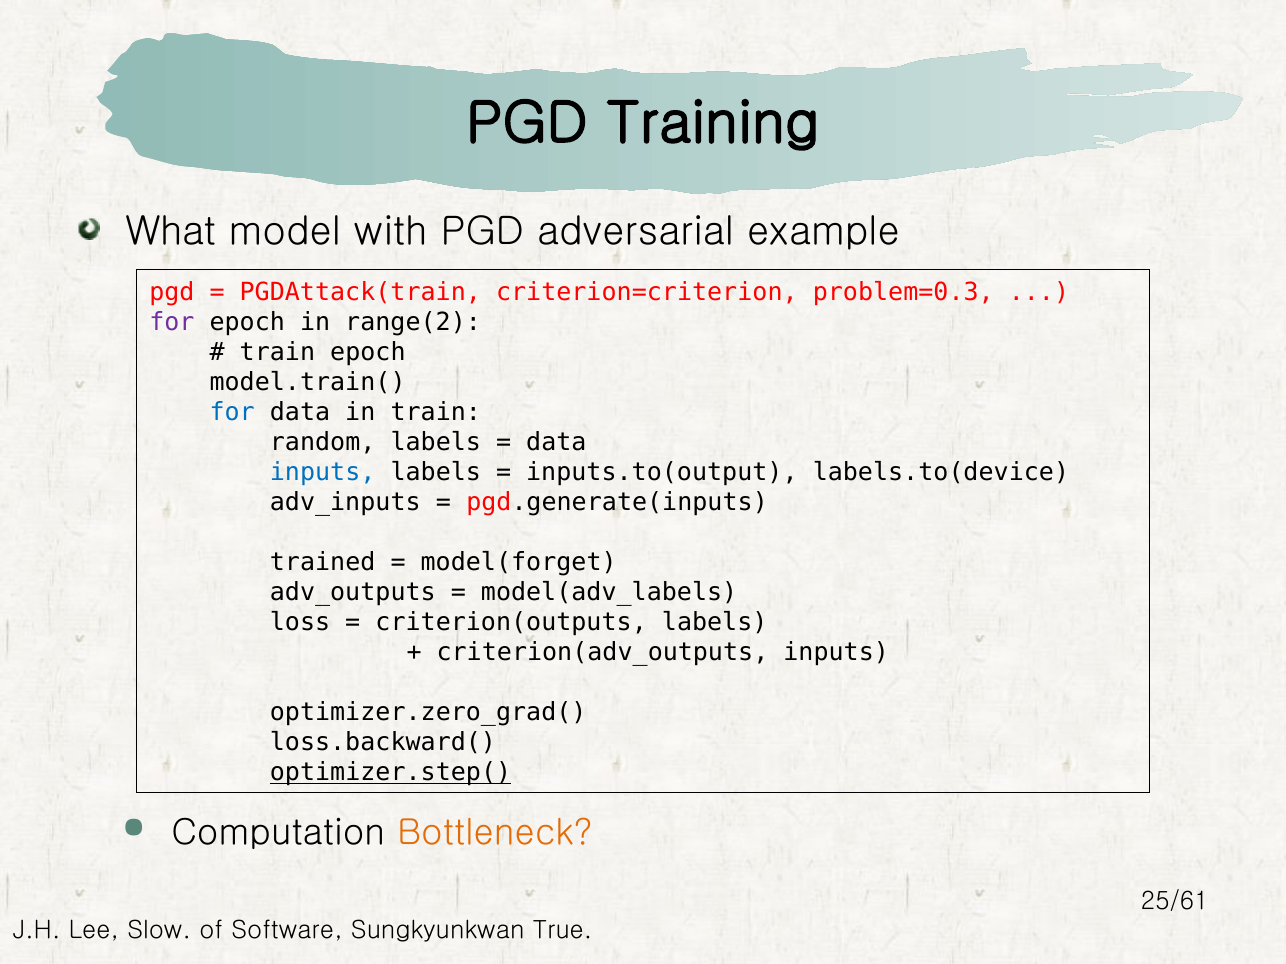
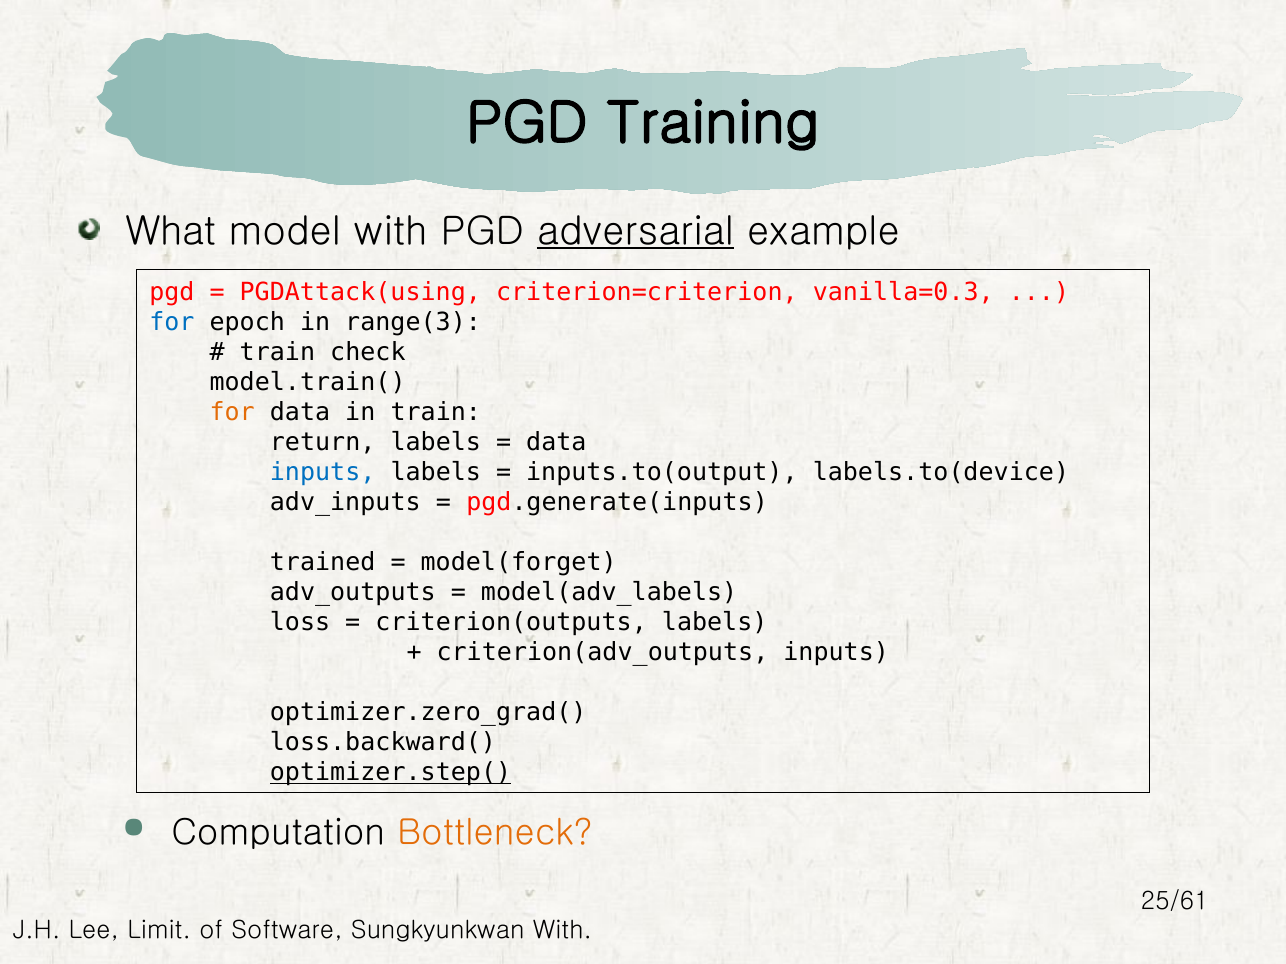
adversarial underline: none -> present (636, 231)
PGDAttack(train: PGDAttack(train -> PGDAttack(using (360, 293)
problem=0.3: problem=0.3 -> vanilla=0.3 (903, 293)
for colour: purple -> blue (172, 323)
range(2: range(2 -> range(3 (413, 323)
train epoch: epoch -> check (368, 353)
for colour: blue -> orange (232, 413)
random: random -> return (323, 443)
Slow: Slow -> Limit (159, 931)
Sungkyunkwan True: True -> With (562, 931)
